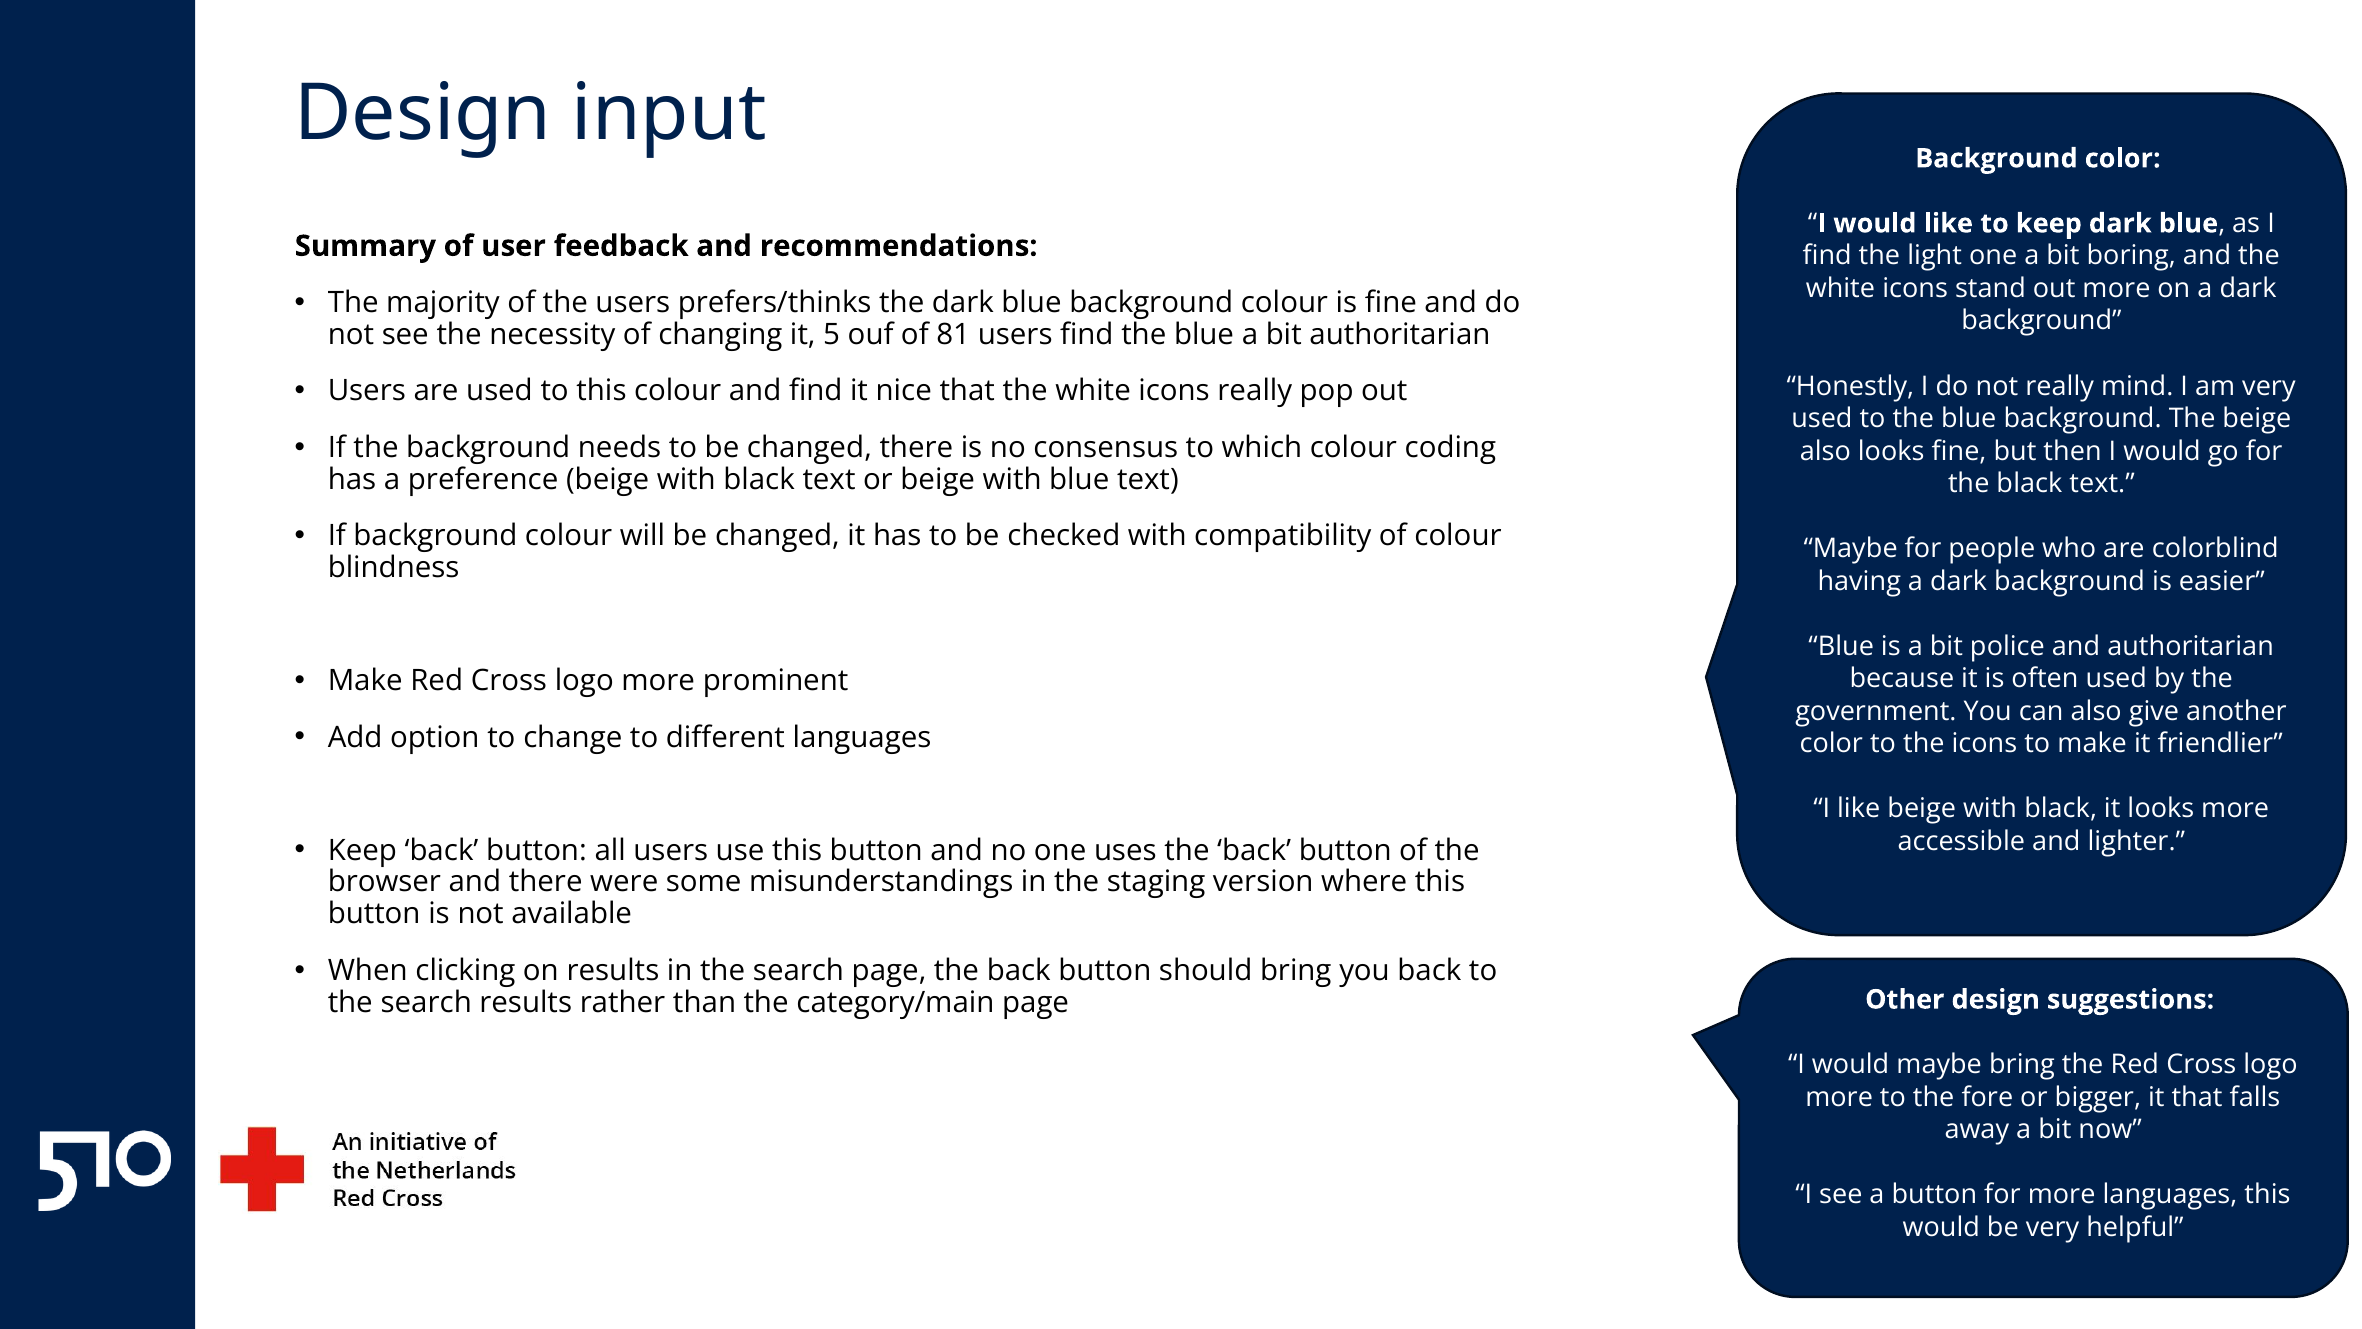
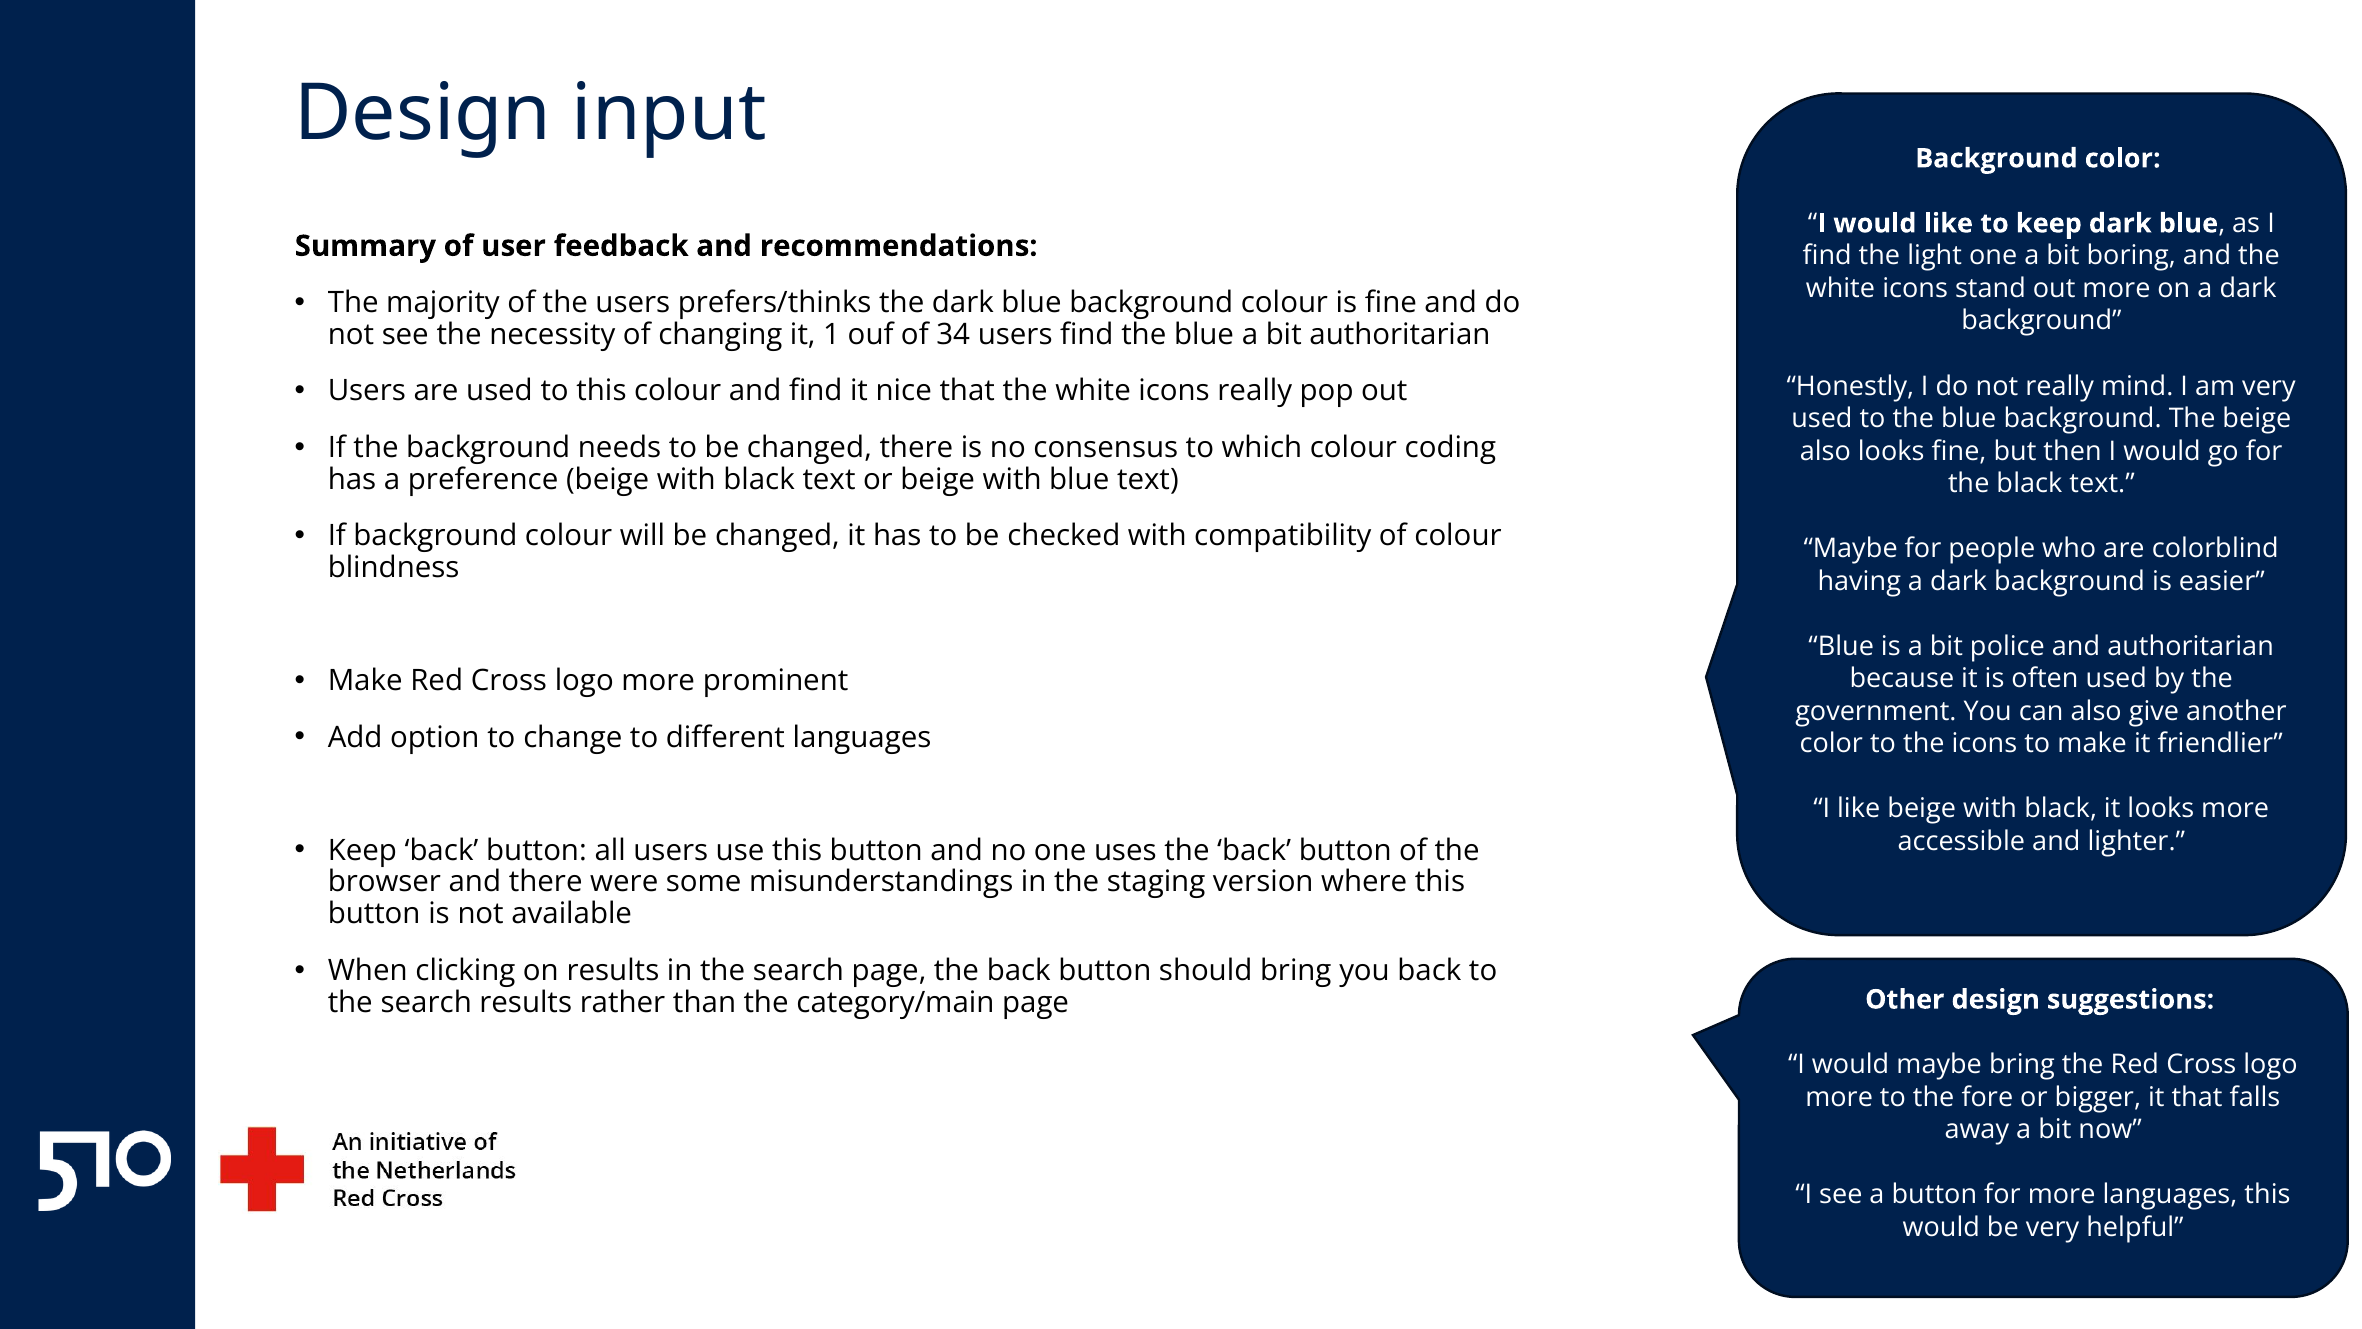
5: 5 -> 1 (832, 334)
81: 81 -> 34 (953, 334)
